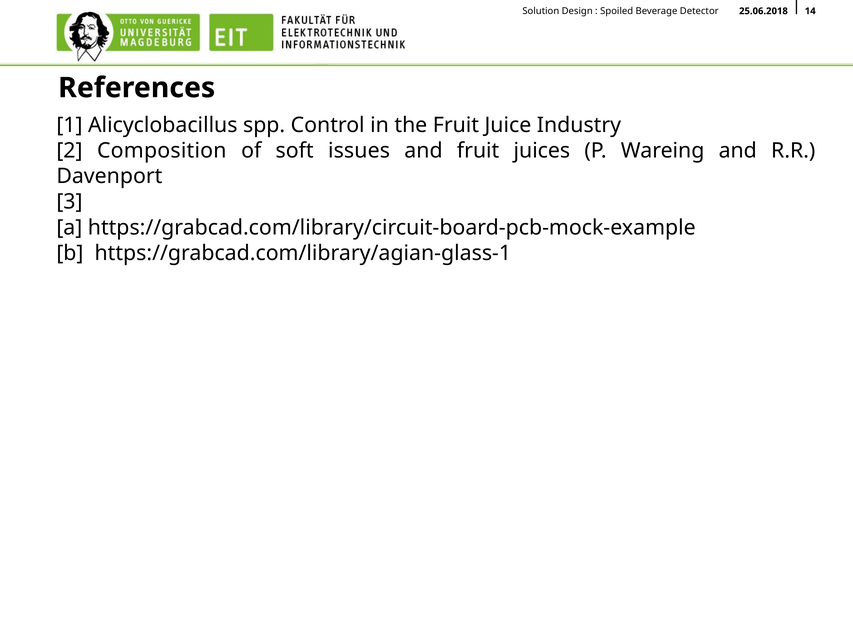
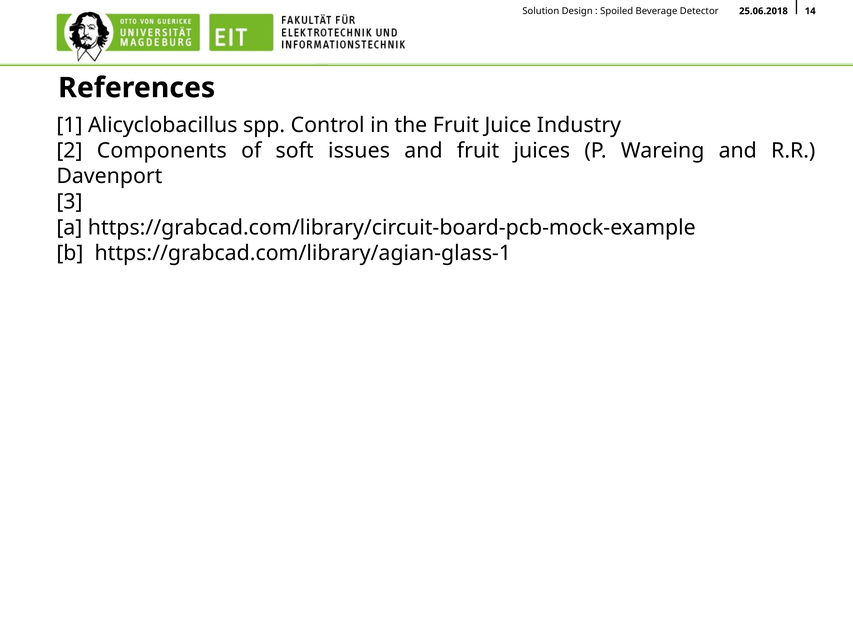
Composition: Composition -> Components (162, 151)
